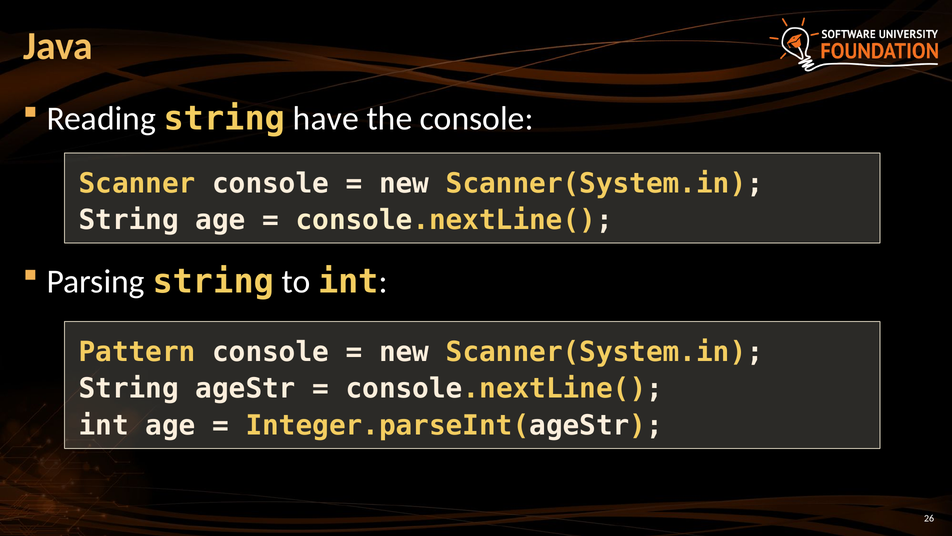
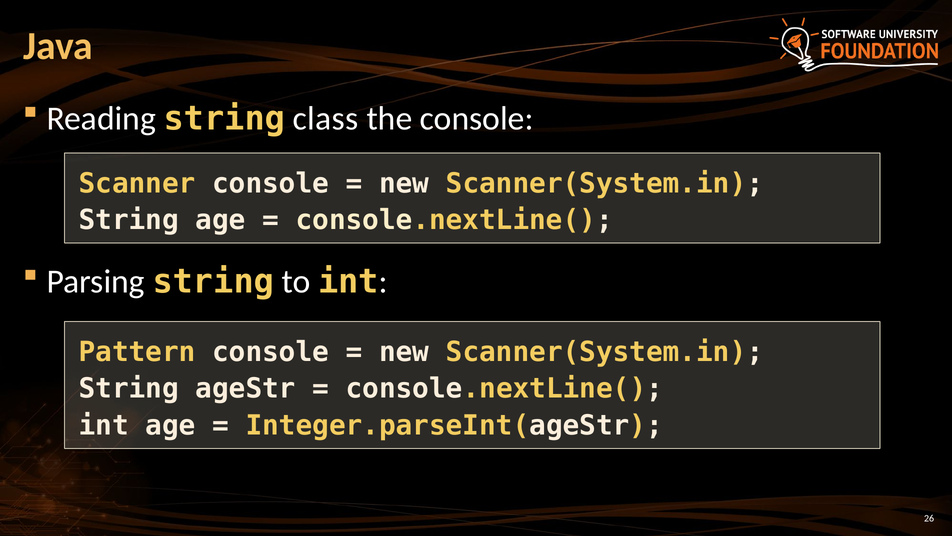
have: have -> class (326, 118)
